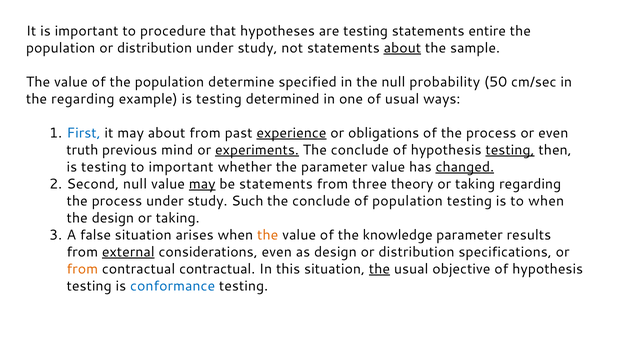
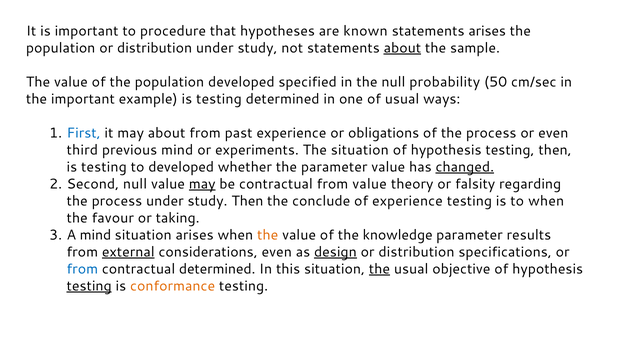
are testing: testing -> known (365, 31)
statements entire: entire -> arises (487, 31)
population determine: determine -> developed (241, 82)
the regarding: regarding -> important (83, 99)
experience underline: present -> none (291, 133)
truth: truth -> third (82, 150)
experiments underline: present -> none (257, 150)
conclude: conclude -> situation (360, 150)
testing underline: present -> none (510, 150)
to important: important -> developed (181, 167)
be statements: statements -> contractual (276, 184)
from three: three -> value (370, 184)
theory or taking: taking -> falsity (475, 184)
study Such: Such -> Then (247, 201)
of population: population -> experience (407, 201)
the design: design -> favour (113, 218)
A false: false -> mind (95, 235)
design underline: none -> present (335, 252)
from colour: orange -> blue (82, 269)
contractual contractual: contractual -> determined (217, 269)
testing underline: none -> present (89, 286)
conformance colour: blue -> orange (173, 286)
